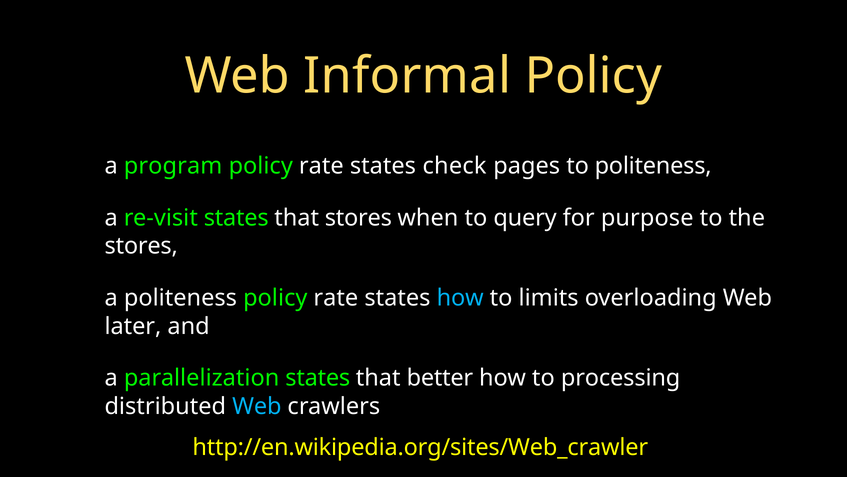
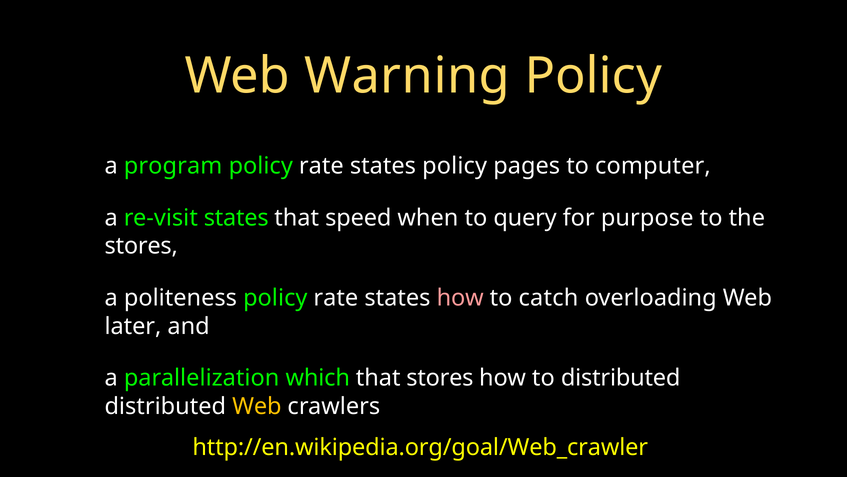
Informal: Informal -> Warning (407, 76)
states check: check -> policy (455, 166)
to politeness: politeness -> computer (653, 166)
that stores: stores -> speed (358, 218)
how colour: light blue -> pink (460, 298)
limits: limits -> catch (548, 298)
parallelization states: states -> which (318, 378)
that better: better -> stores (440, 378)
to processing: processing -> distributed (621, 378)
Web colour: light blue -> yellow (257, 406)
http://en.wikipedia.org/sites/Web_crawler: http://en.wikipedia.org/sites/Web_crawler -> http://en.wikipedia.org/goal/Web_crawler (420, 447)
